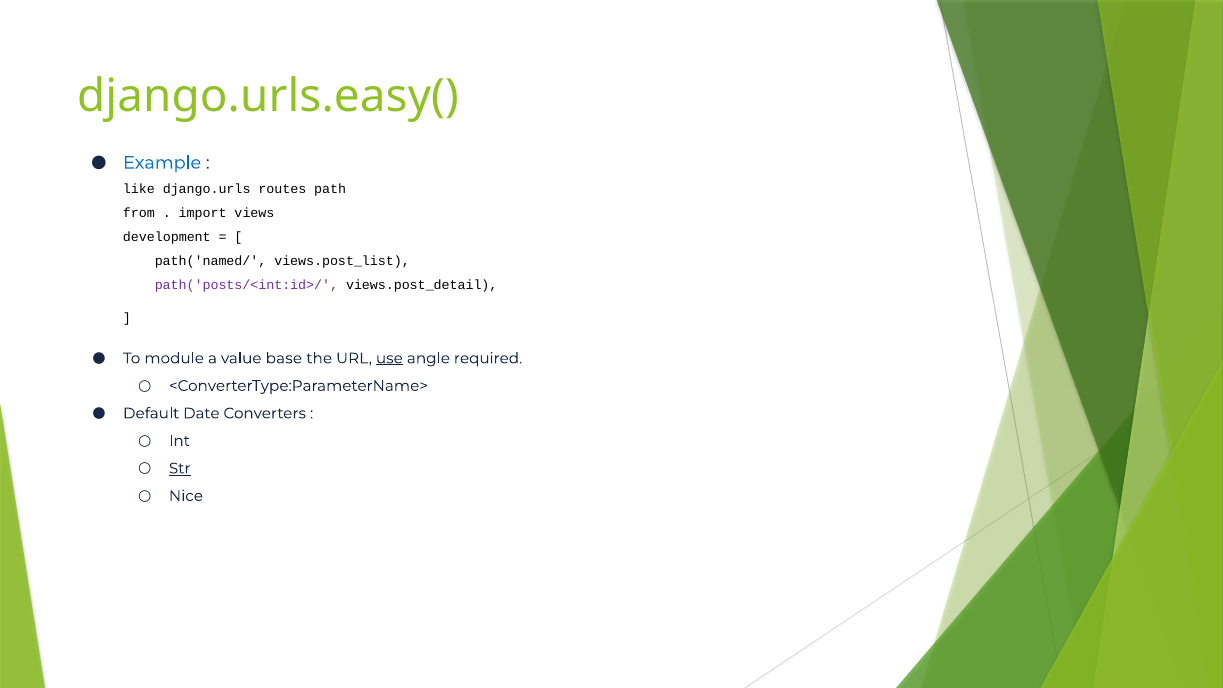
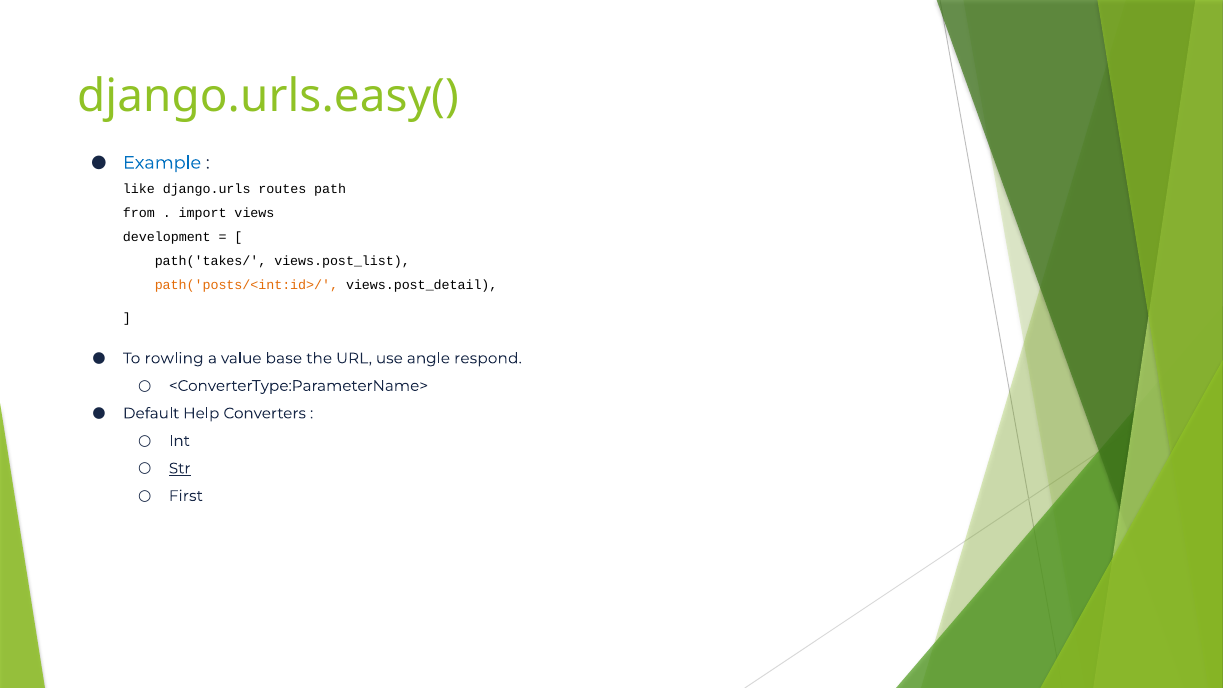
path('named/: path('named/ -> path('takes/ (211, 261)
path('posts/<int:id>/ colour: purple -> orange (246, 285)
module: module -> rowling (174, 358)
use underline: present -> none (389, 358)
required: required -> respond (488, 358)
Date: Date -> Help (201, 413)
Nice: Nice -> First (186, 496)
